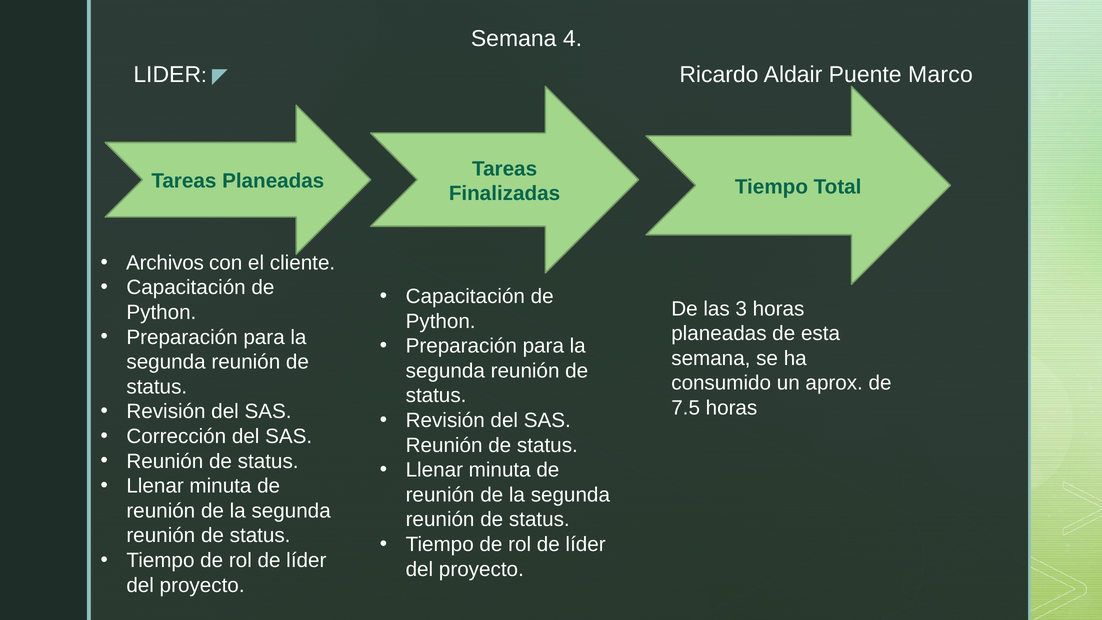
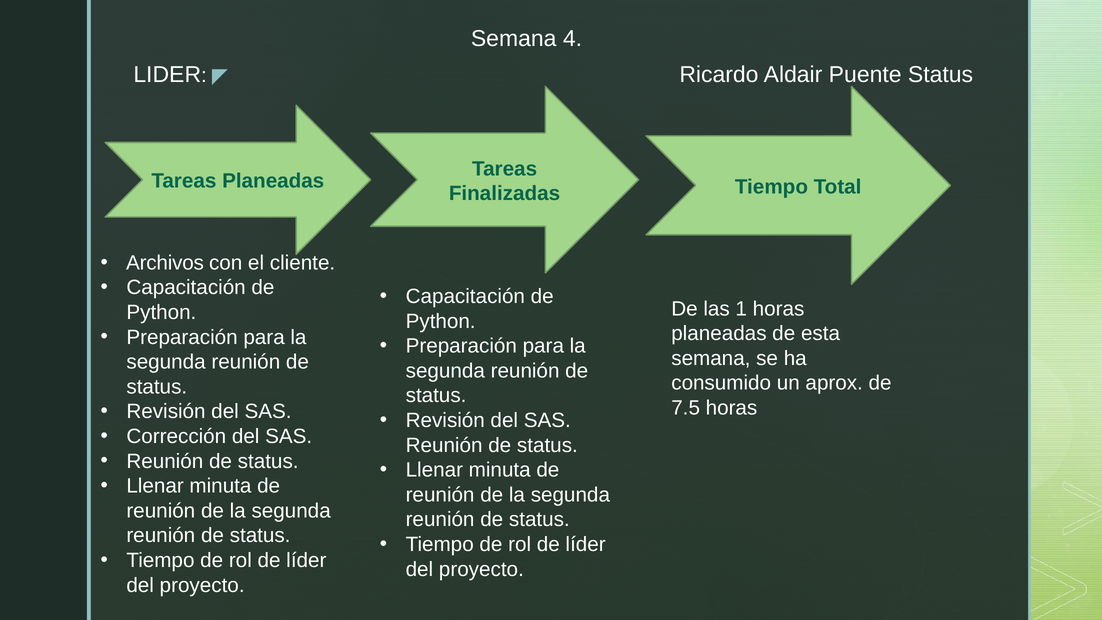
Puente Marco: Marco -> Status (941, 75)
3: 3 -> 1 (741, 309)
